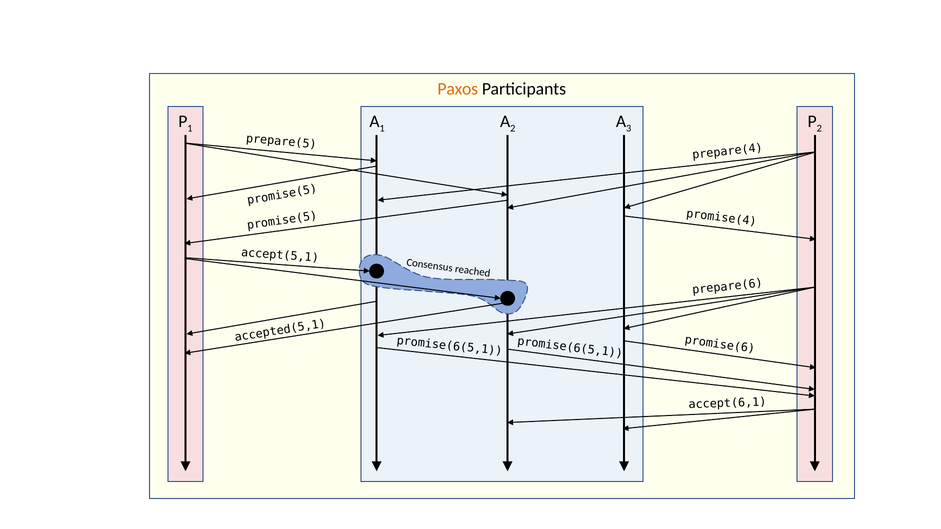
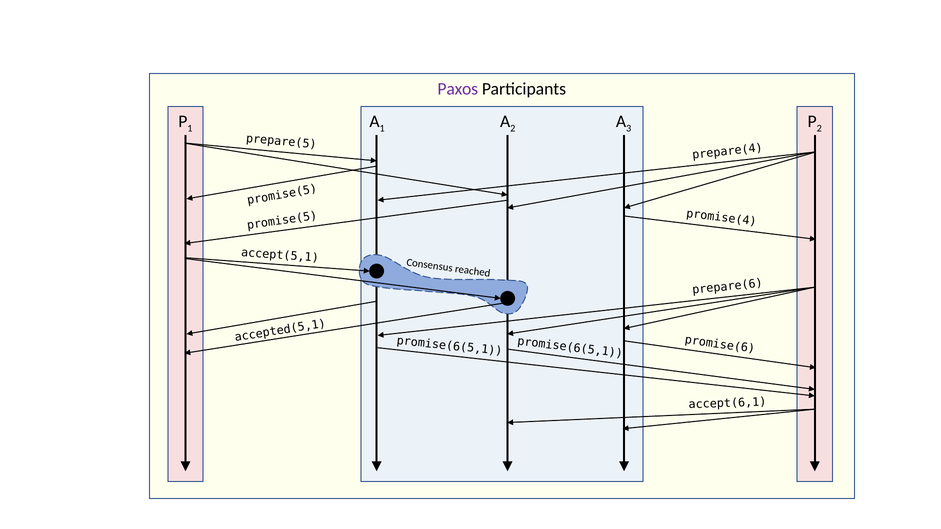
Paxos colour: orange -> purple (458, 89)
